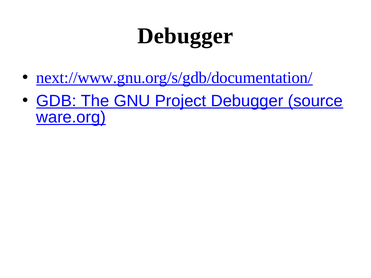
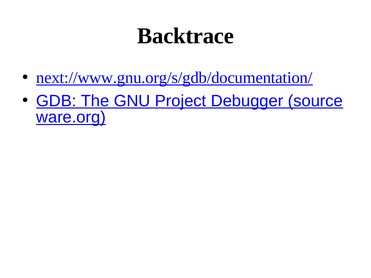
Debugger: Debugger -> Backtrace (186, 36)
